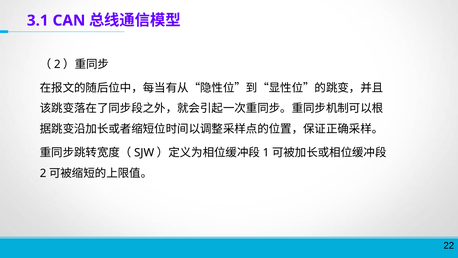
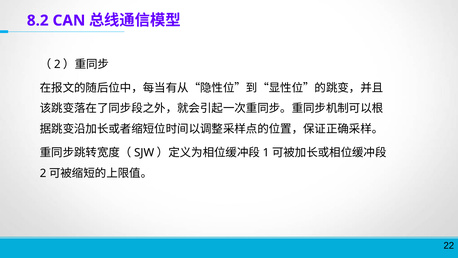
3.1: 3.1 -> 8.2 (38, 21)
